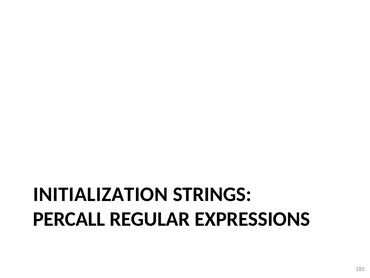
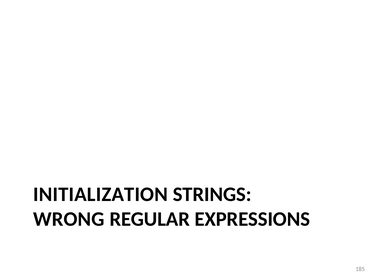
PERCALL: PERCALL -> WRONG (69, 219)
